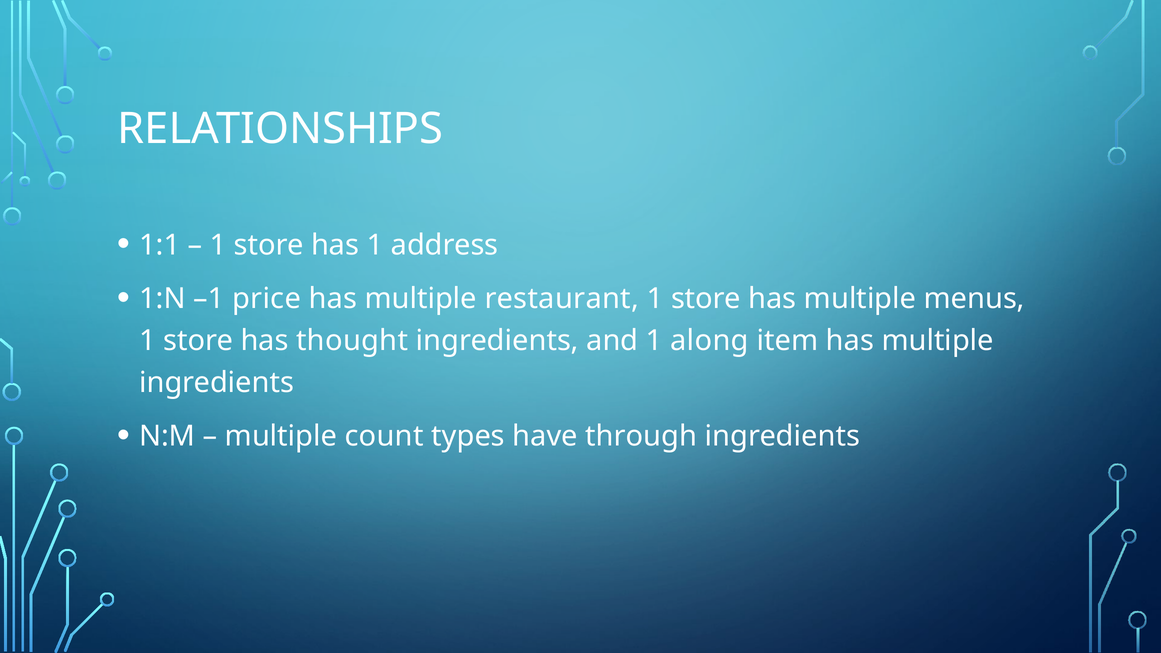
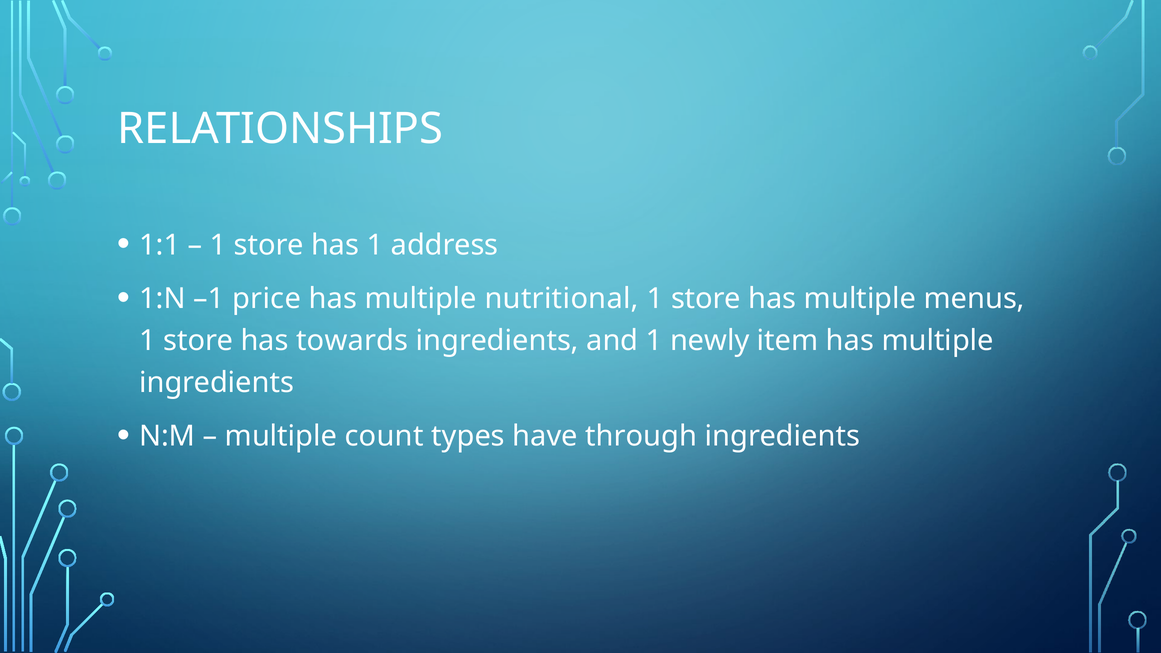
restaurant: restaurant -> nutritional (562, 299)
thought: thought -> towards (352, 341)
along: along -> newly (710, 341)
